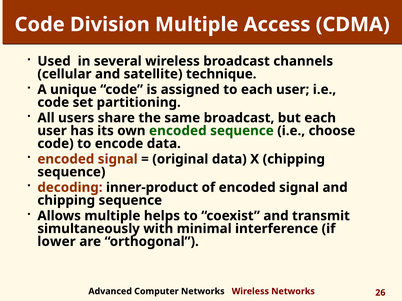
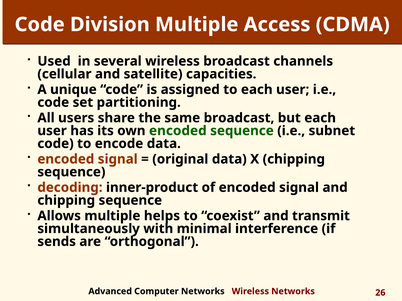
technique: technique -> capacities (221, 74)
choose: choose -> subnet (332, 131)
lower: lower -> sends (57, 242)
